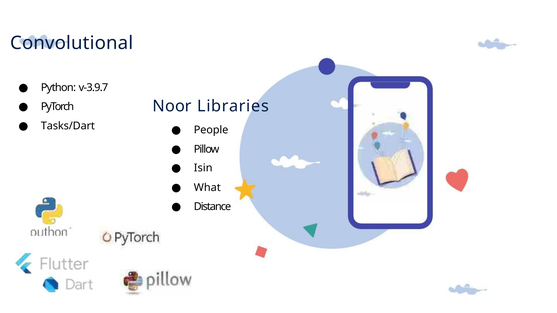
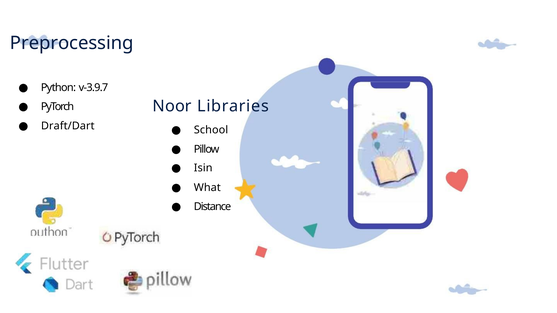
Convolutional: Convolutional -> Preprocessing (72, 43)
Tasks/Dart: Tasks/Dart -> Draft/Dart (68, 126)
People: People -> School (211, 130)
